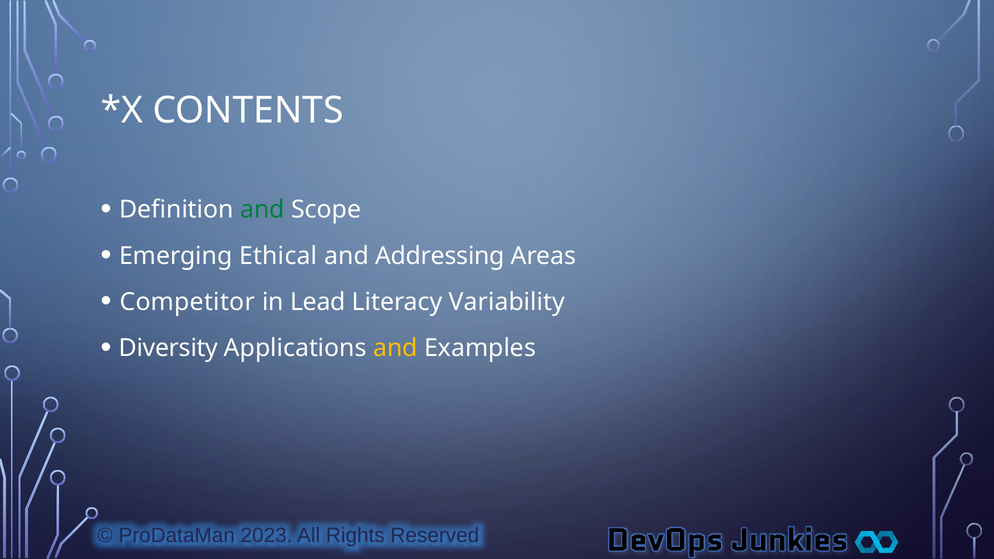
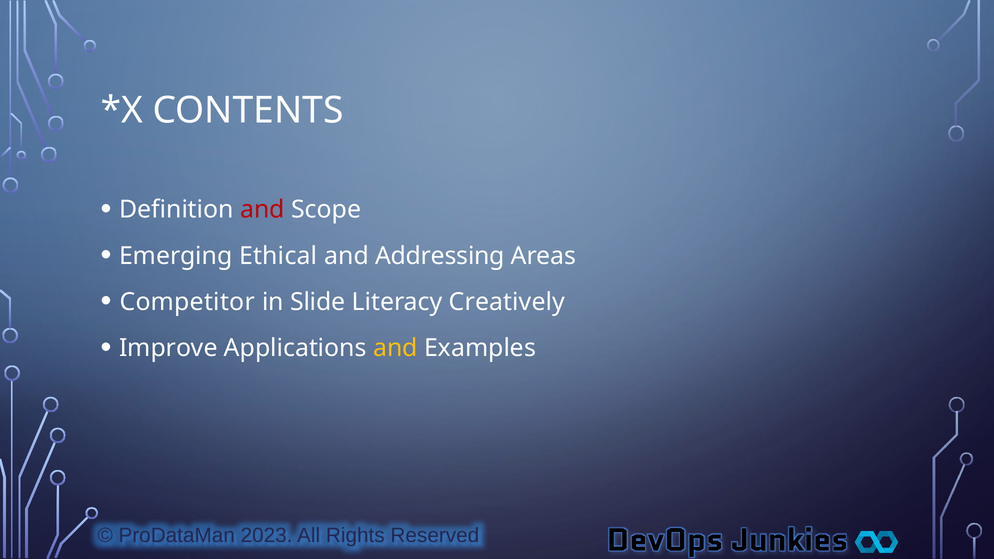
and colour: green -> red (262, 210)
Lead: Lead -> Slide (318, 302)
Variability: Variability -> Creatively (507, 302)
Diversity: Diversity -> Improve (168, 348)
